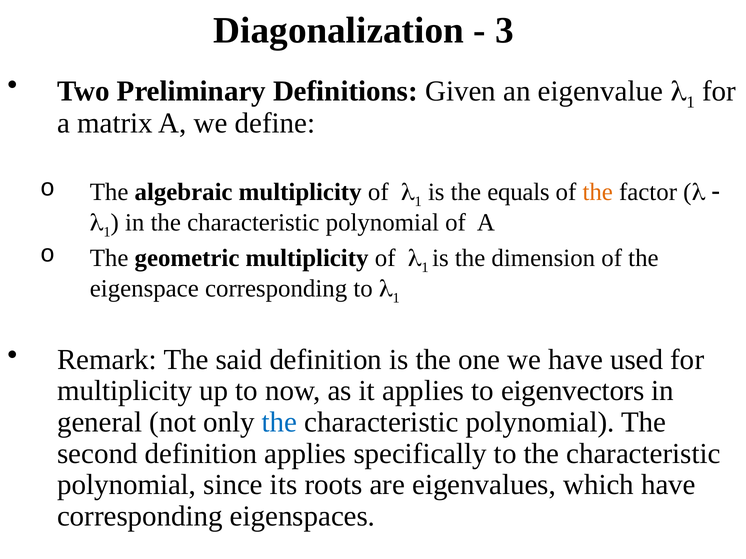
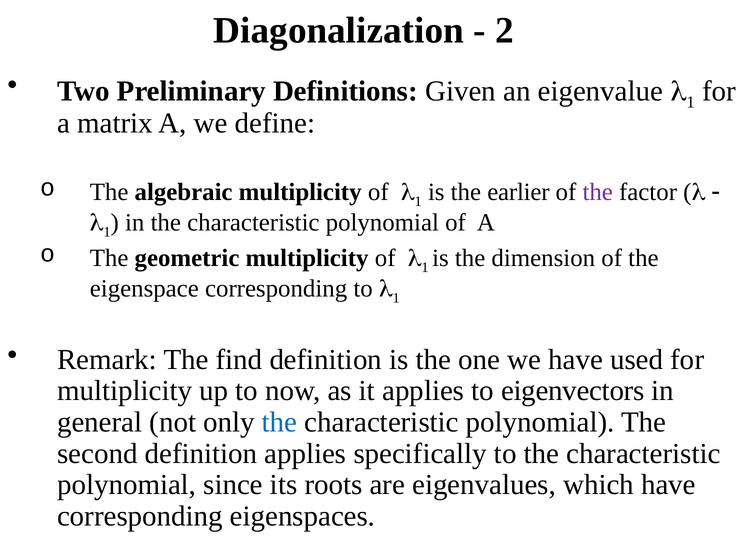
3: 3 -> 2 (504, 31)
equals: equals -> earlier (518, 192)
the colour: orange -> purple (598, 192)
said: said -> find (239, 360)
